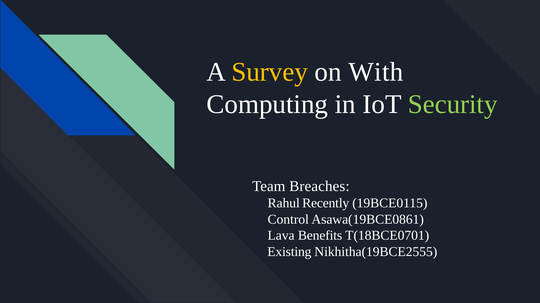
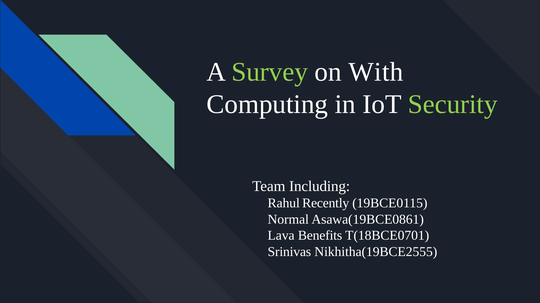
Survey colour: yellow -> light green (270, 72)
Breaches: Breaches -> Including (320, 187)
Control: Control -> Normal (288, 220)
Existing: Existing -> Srinivas (289, 252)
